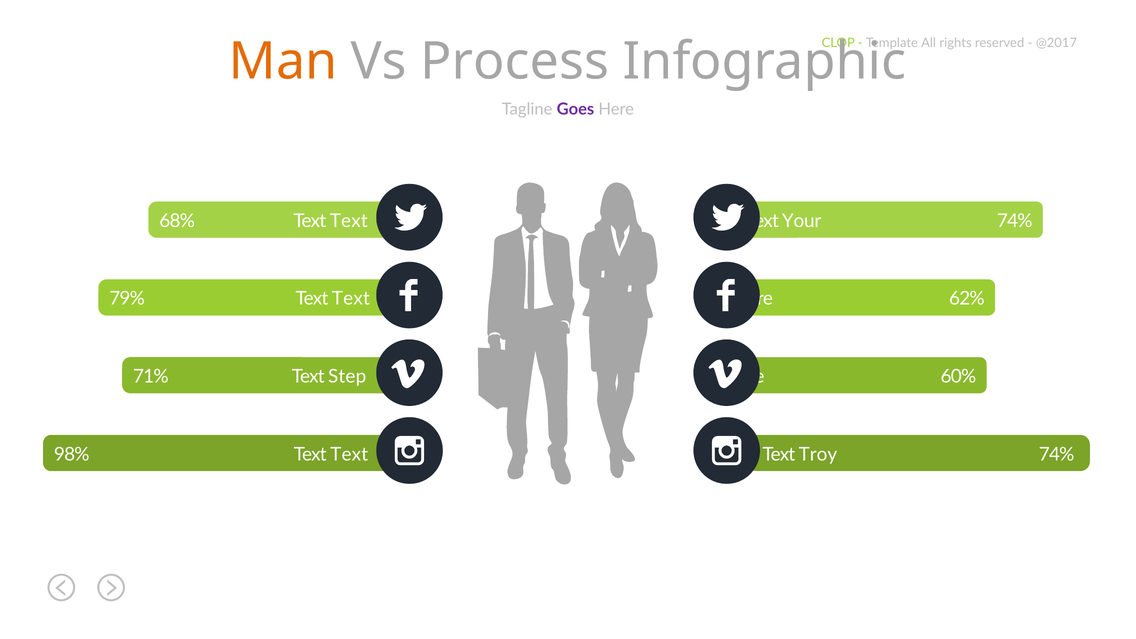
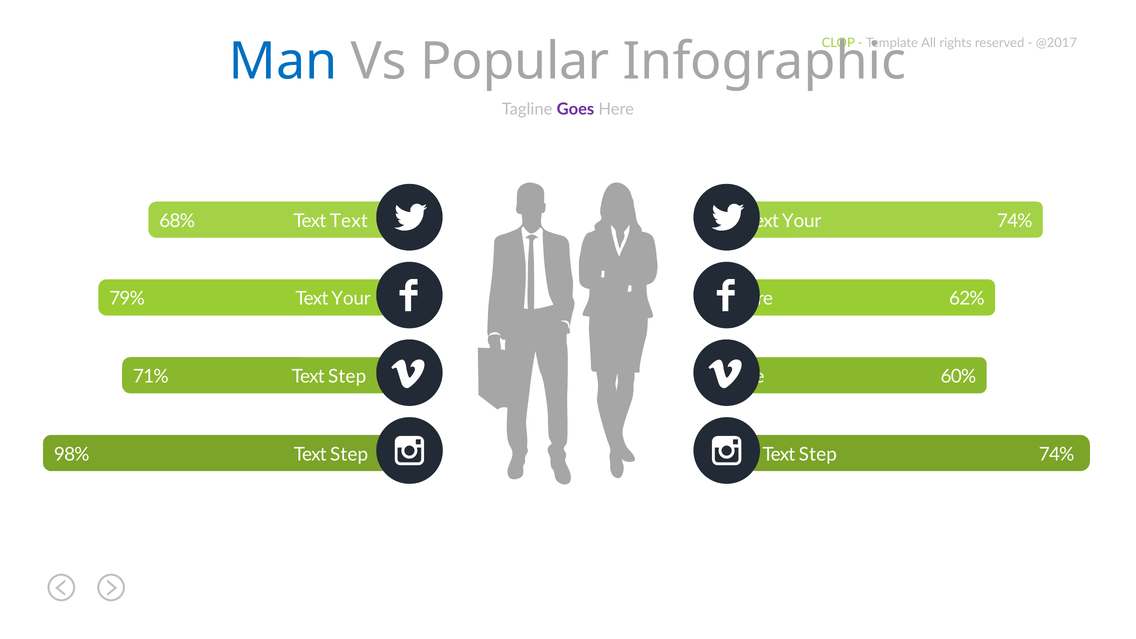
Man colour: orange -> blue (283, 61)
Process: Process -> Popular (515, 61)
79% Text Text: Text -> Your (351, 299)
98% Text Text: Text -> Step (349, 454)
Troy: Troy -> Step (818, 454)
